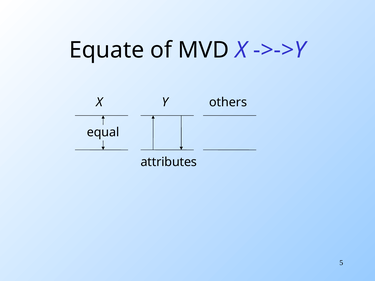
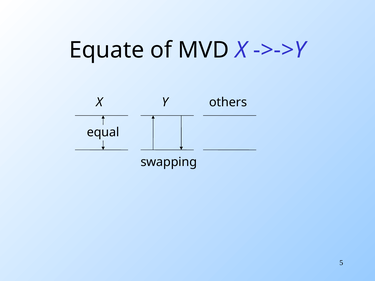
attributes: attributes -> swapping (169, 162)
